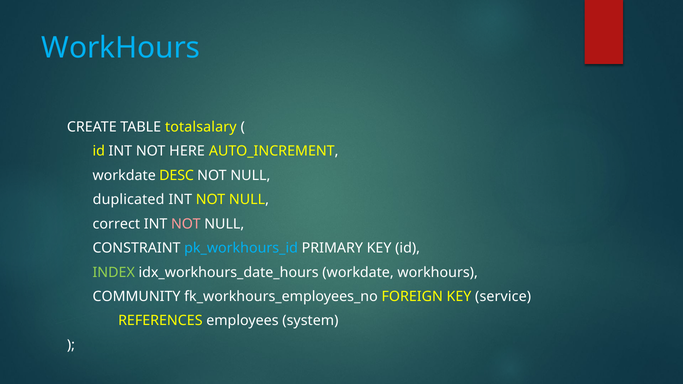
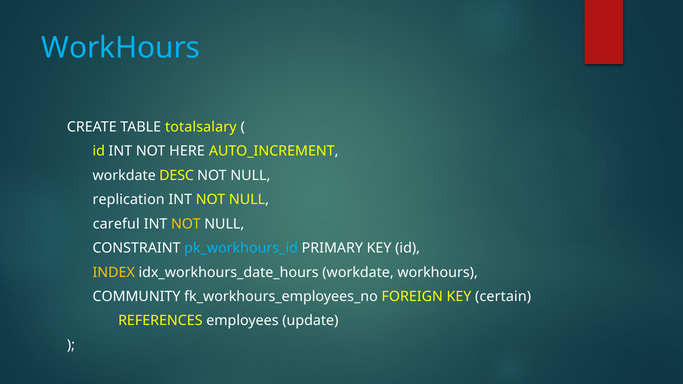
duplicated: duplicated -> replication (129, 200)
correct: correct -> careful (116, 224)
NOT colour: pink -> yellow (186, 224)
INDEX colour: light green -> yellow (114, 272)
service: service -> certain (503, 297)
system: system -> update (310, 321)
